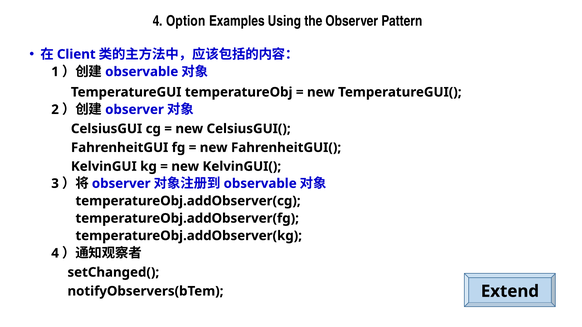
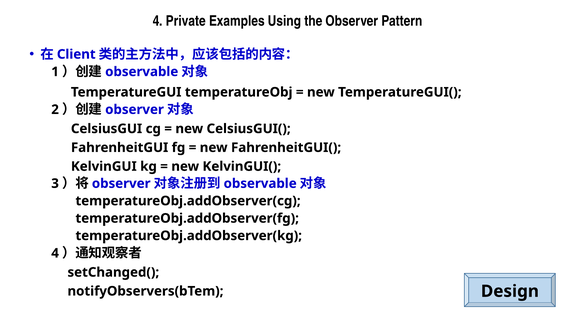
Option: Option -> Private (186, 21)
Extend: Extend -> Design (510, 292)
